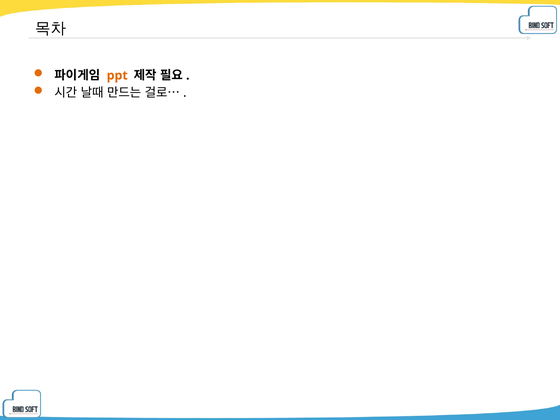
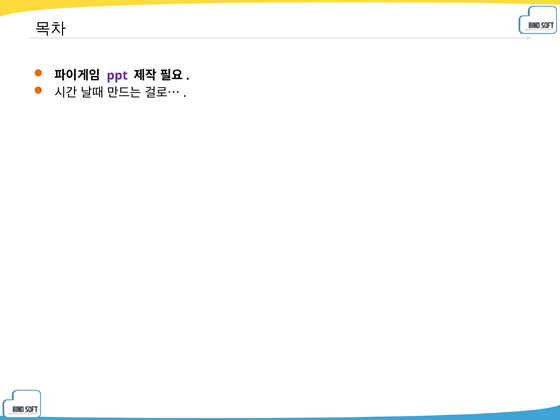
ppt colour: orange -> purple (117, 75)
